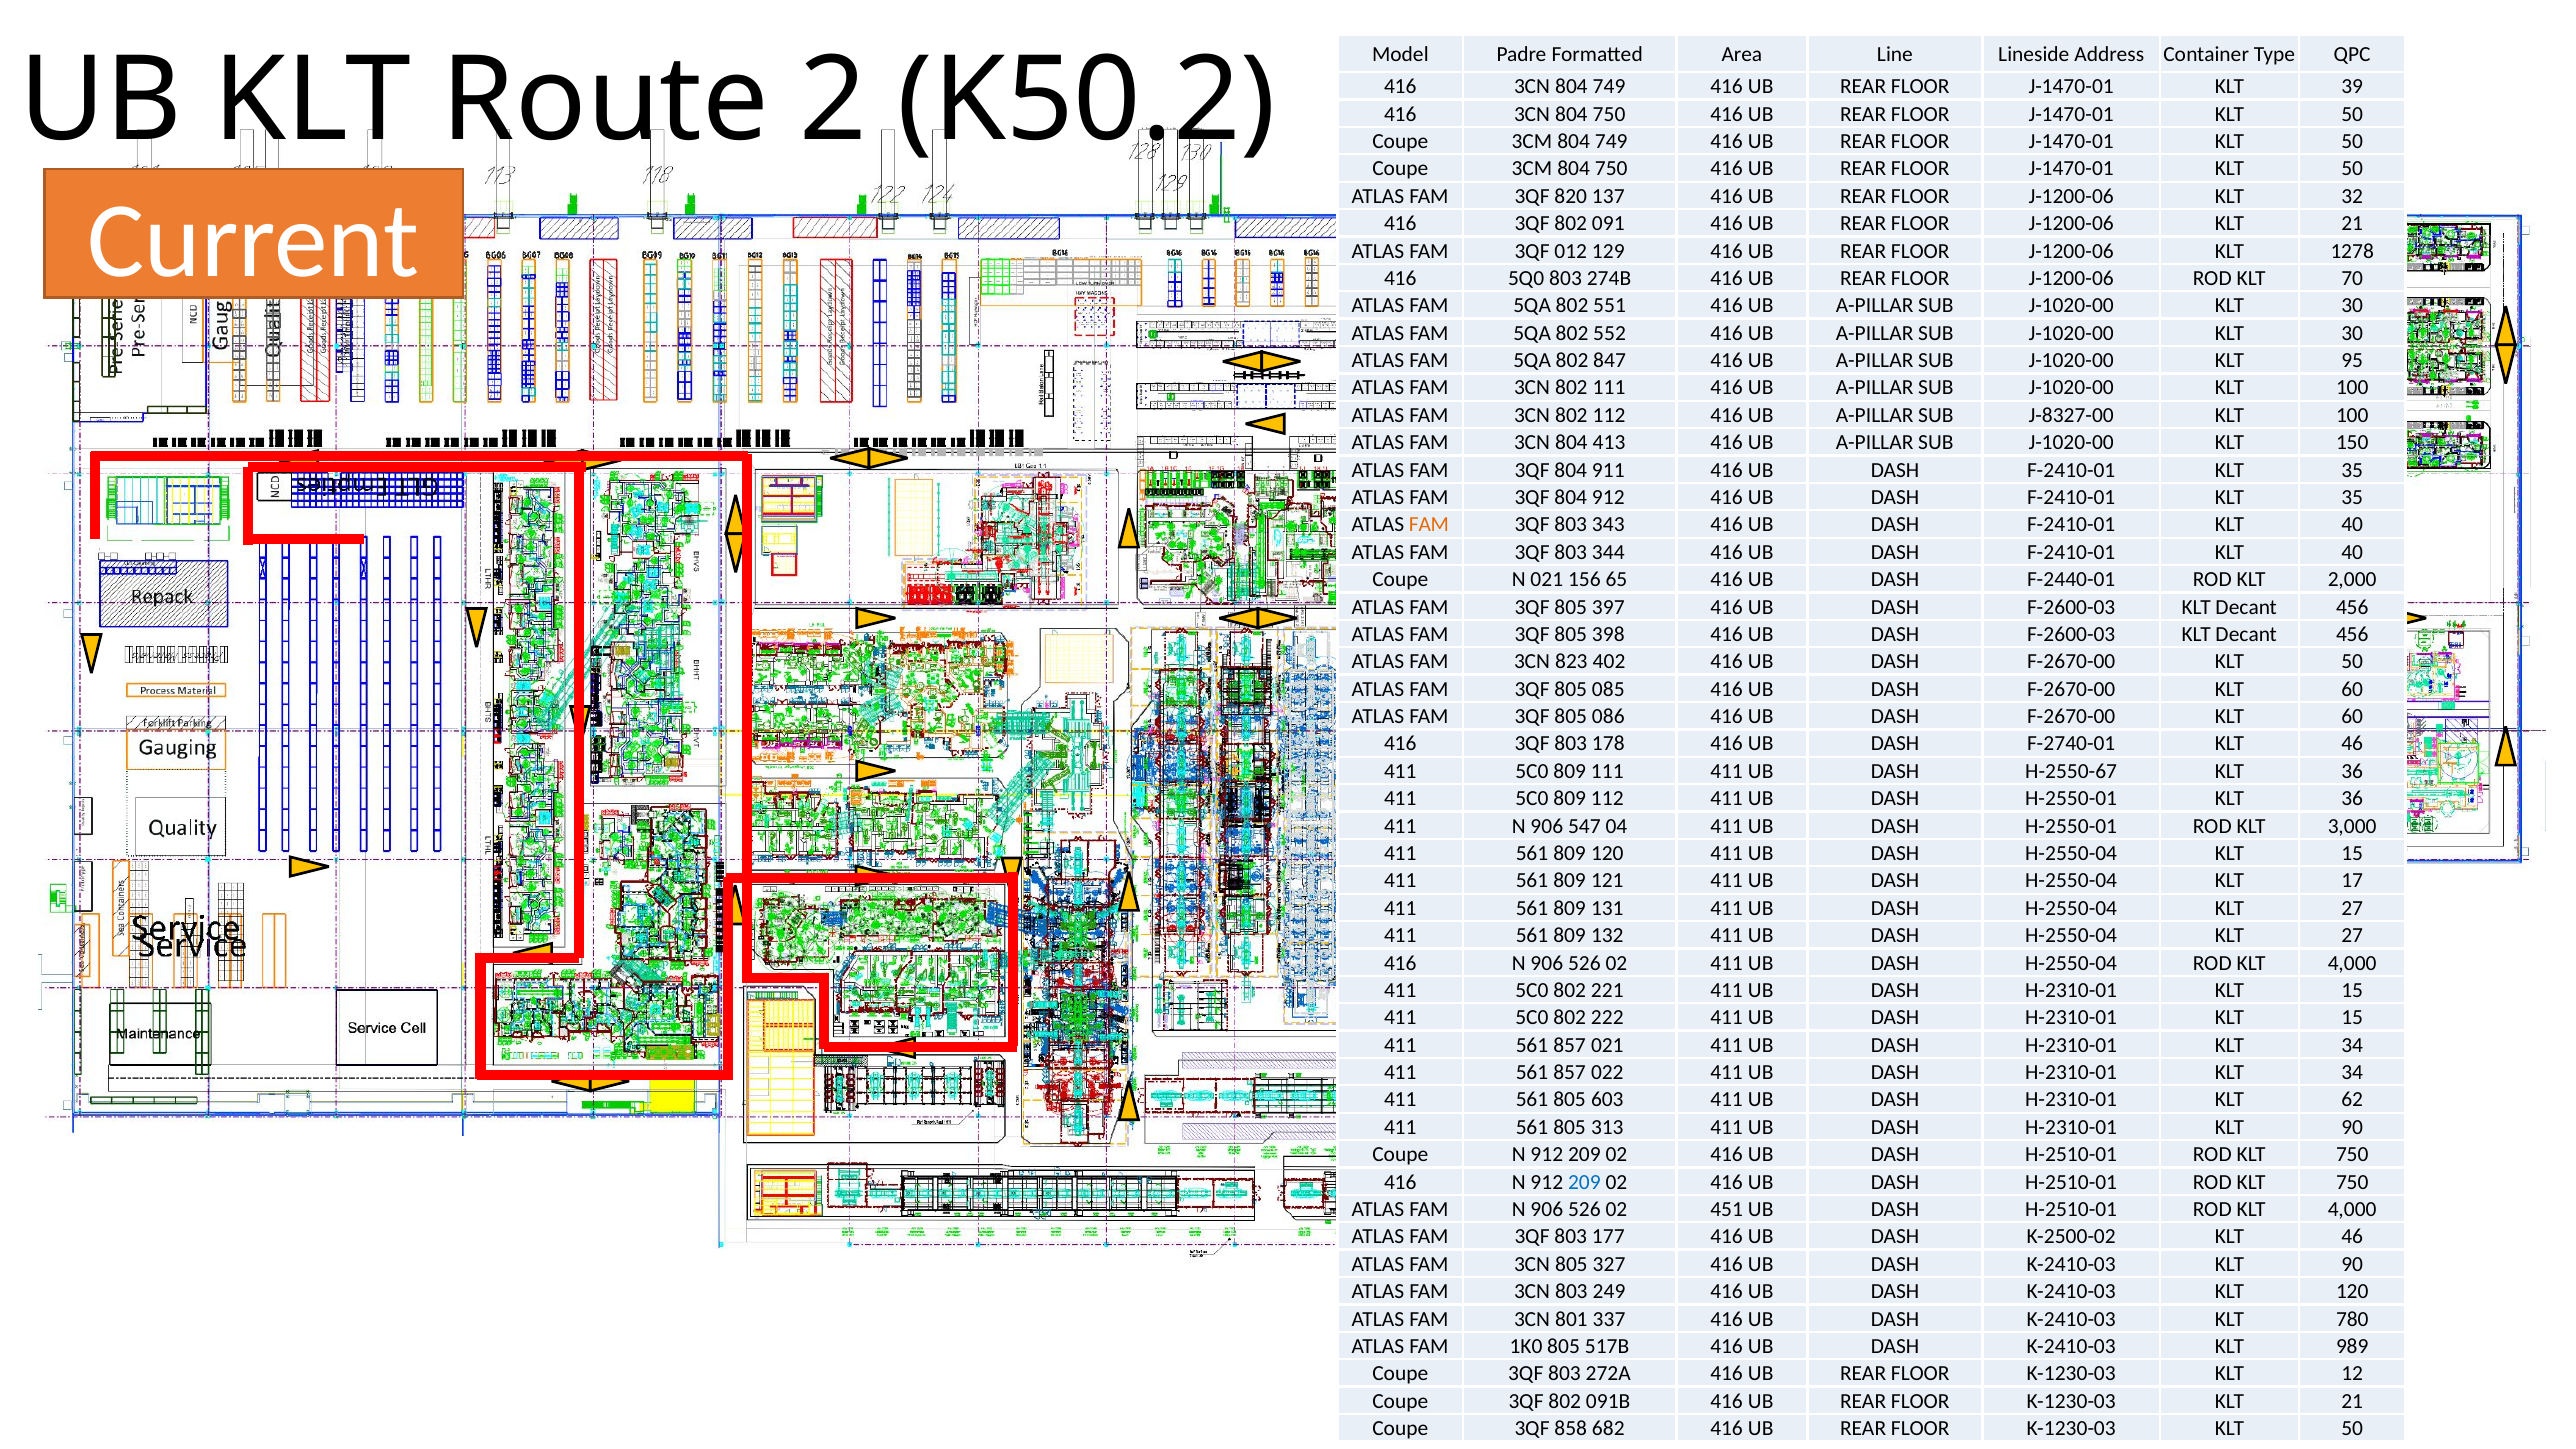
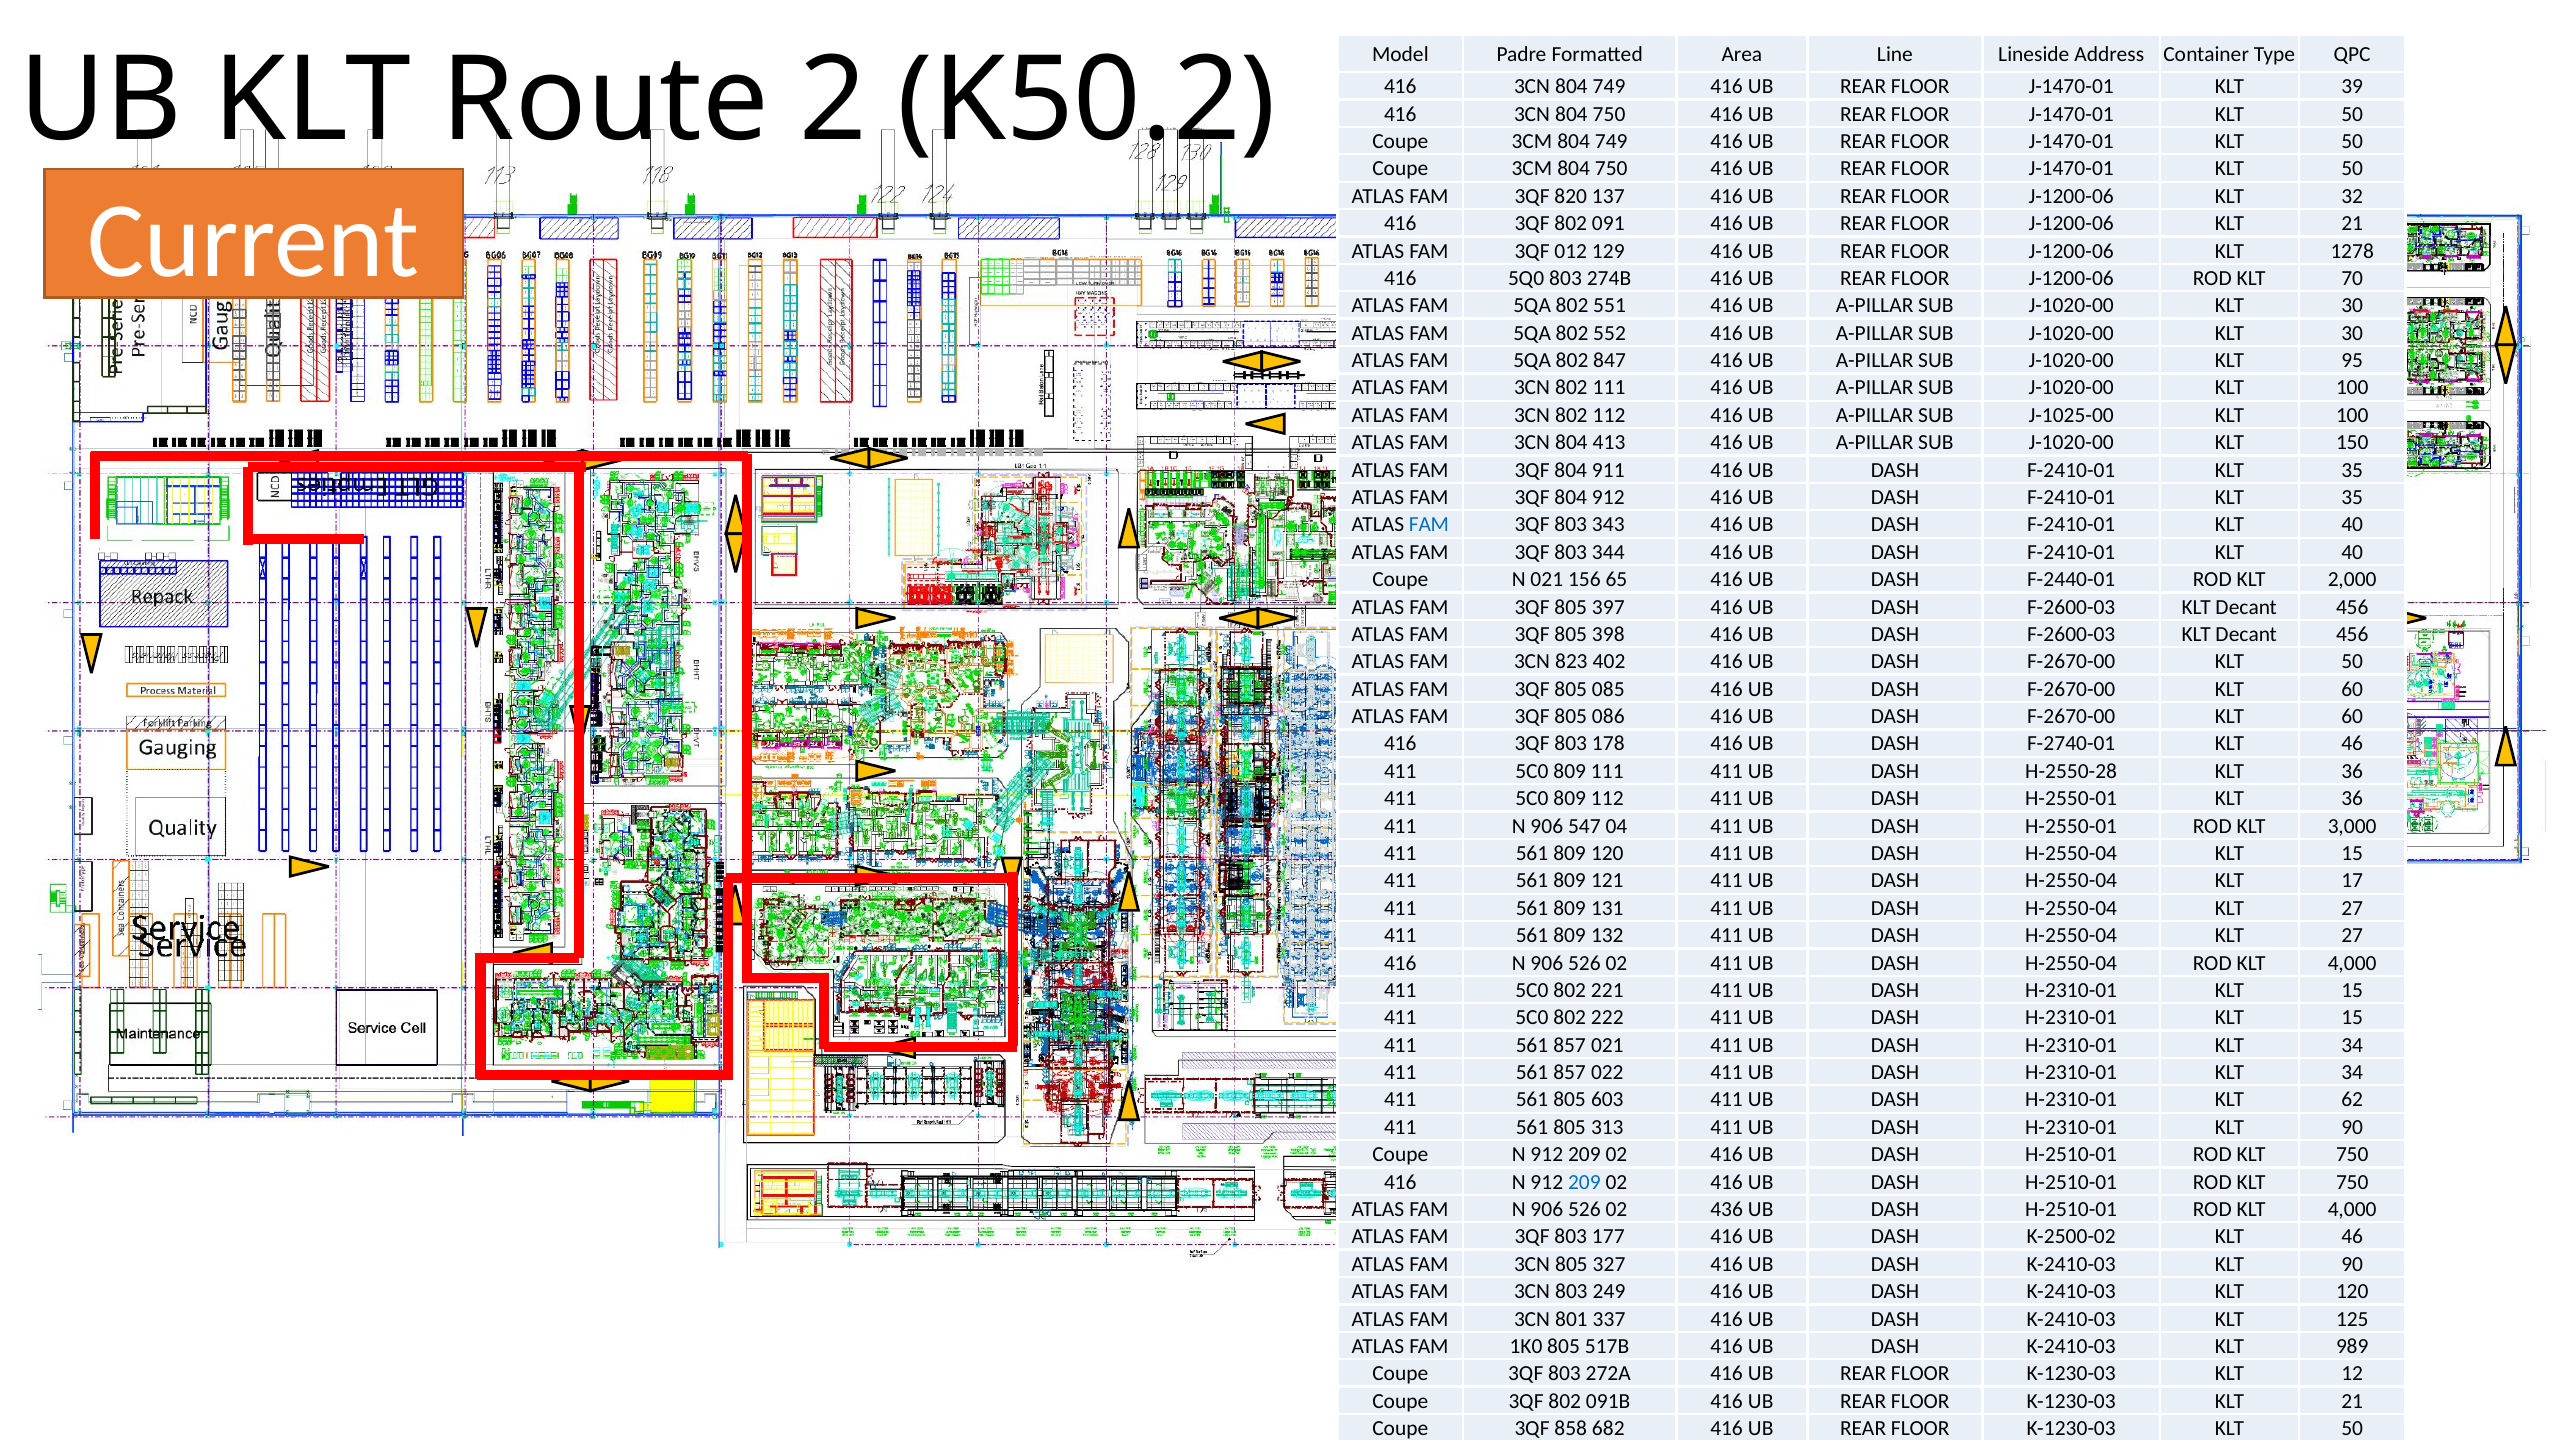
J-8327-00: J-8327-00 -> J-1025-00 (2071, 415)
FAM colour: orange -> blue (1429, 525)
H-2550-67: H-2550-67 -> H-2550-28 (2071, 771)
451: 451 -> 436 (1727, 1209)
780: 780 -> 125 (2352, 1319)
